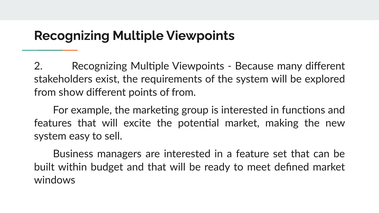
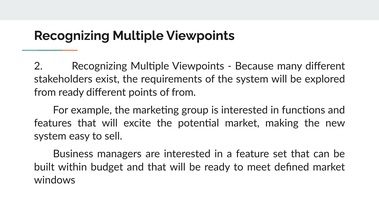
from show: show -> ready (71, 92)
